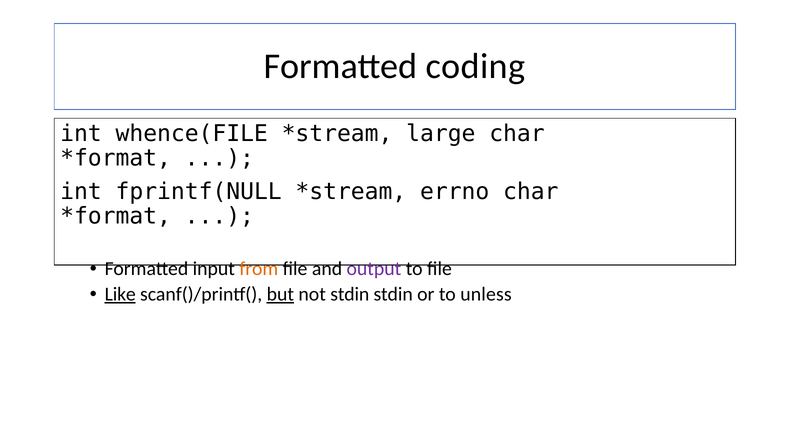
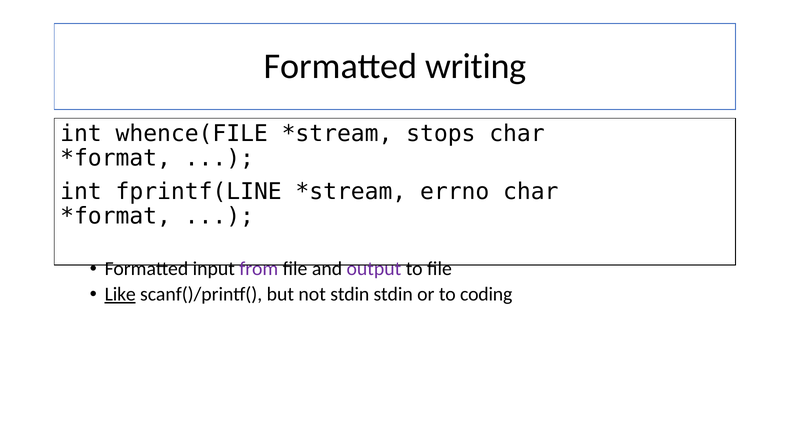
coding: coding -> writing (476, 66)
large: large -> stops (441, 134)
fprintf(NULL: fprintf(NULL -> fprintf(LINE (199, 192)
from colour: orange -> purple (259, 269)
but underline: present -> none (280, 295)
unless: unless -> coding (486, 295)
